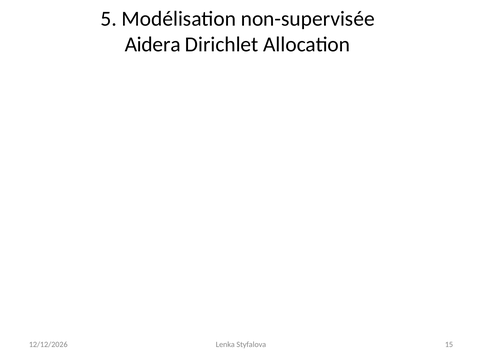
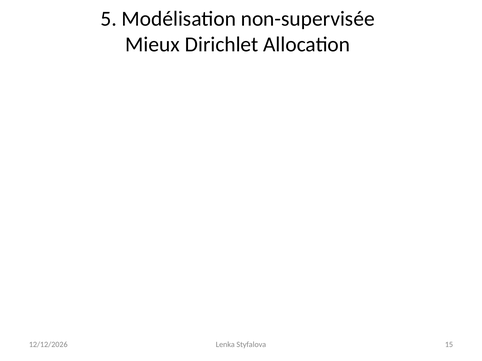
Aidera: Aidera -> Mieux (153, 44)
